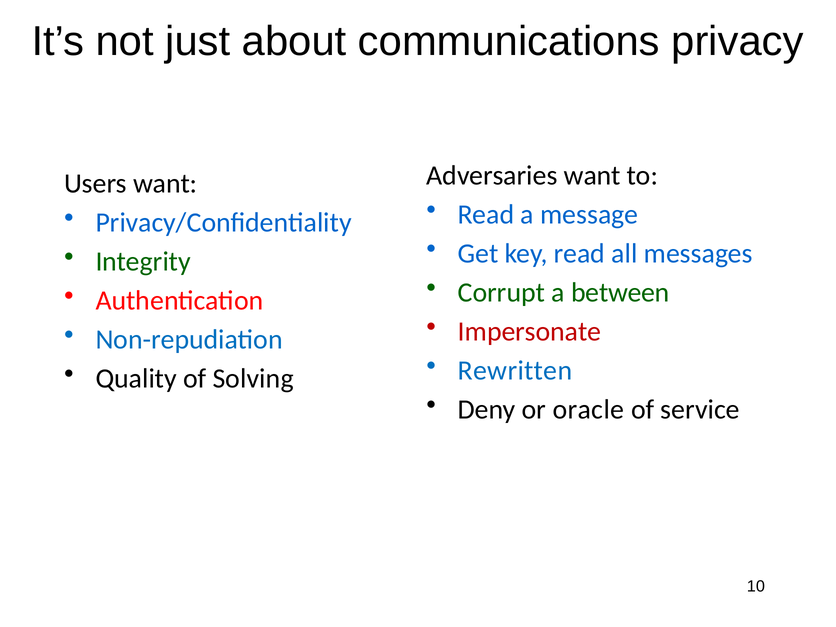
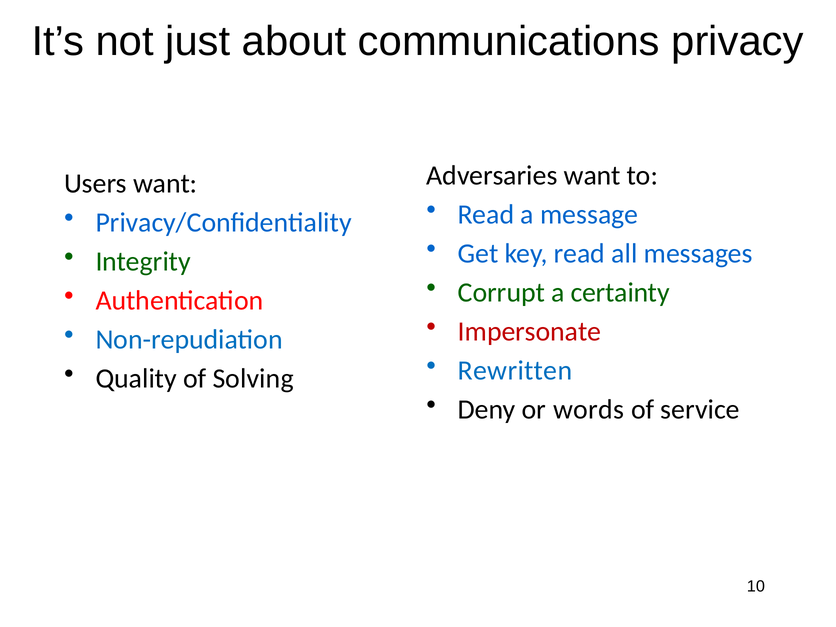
between: between -> certainty (620, 293)
oracle: oracle -> words (588, 410)
